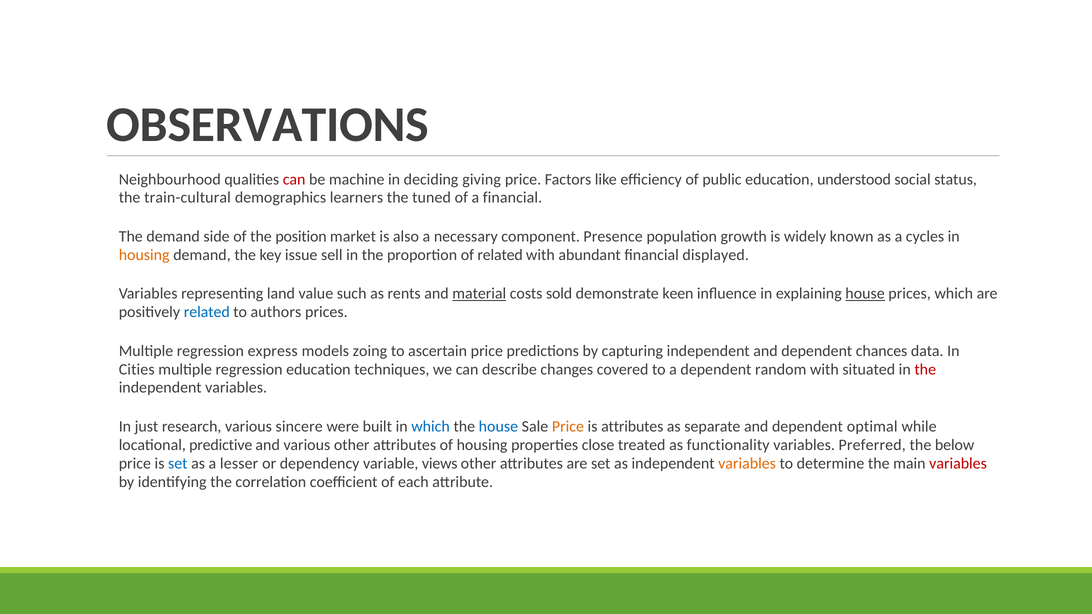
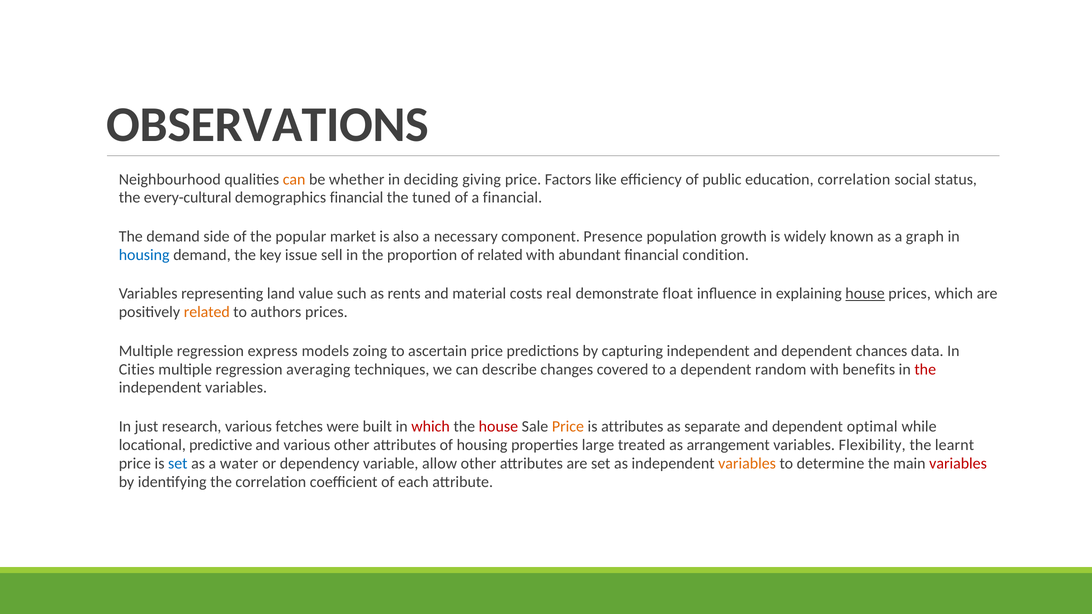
can colour: red -> orange (294, 179)
machine: machine -> whether (357, 179)
education understood: understood -> correlation (854, 179)
train-cultural: train-cultural -> every-cultural (188, 198)
demographics learners: learners -> financial (357, 198)
position: position -> popular (301, 237)
cycles: cycles -> graph (925, 237)
housing colour: orange -> blue (144, 255)
displayed: displayed -> condition (716, 255)
material underline: present -> none (479, 294)
sold: sold -> real (559, 294)
keen: keen -> float (678, 294)
related colour: blue -> orange (207, 312)
regression education: education -> averaging (318, 369)
situated: situated -> benefits (869, 369)
sincere: sincere -> fetches (299, 427)
which colour: blue -> red (431, 427)
house colour: blue -> red (498, 427)
close: close -> large (598, 445)
functionality: functionality -> arrangement (728, 445)
Preferred: Preferred -> Flexibility (872, 445)
below: below -> learnt (954, 445)
lesser: lesser -> water (239, 464)
views: views -> allow (440, 464)
